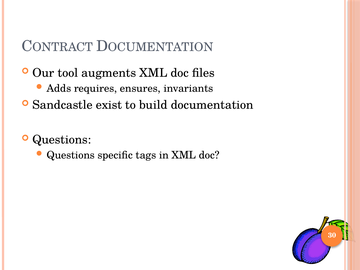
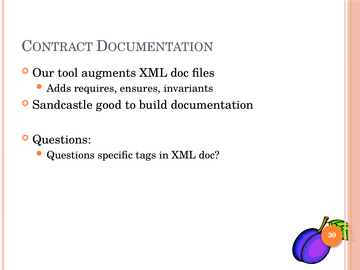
exist: exist -> good (109, 105)
